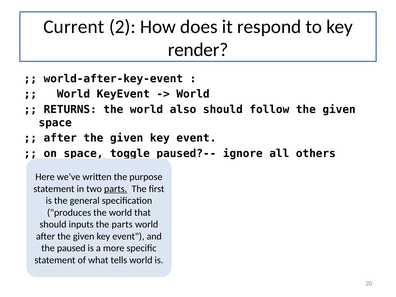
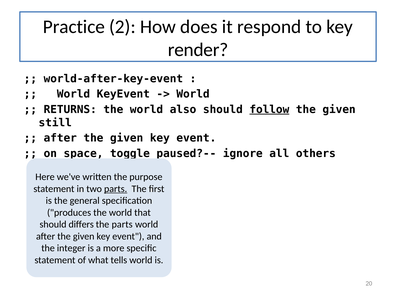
Current: Current -> Practice (74, 27)
follow underline: none -> present (269, 109)
space: space -> still (55, 123)
inputs: inputs -> differs (81, 224)
paused: paused -> integer (71, 248)
